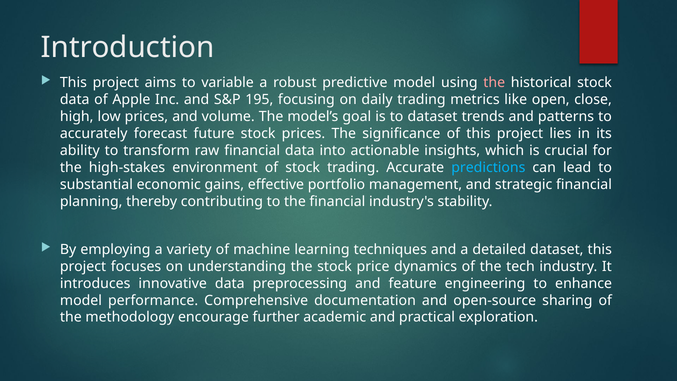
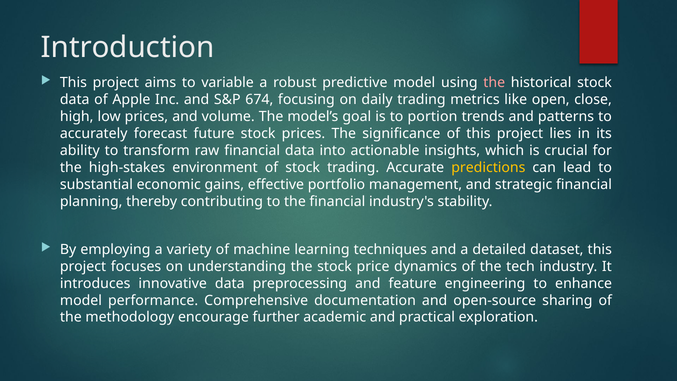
195: 195 -> 674 (259, 100)
to dataset: dataset -> portion (432, 117)
predictions colour: light blue -> yellow (488, 167)
